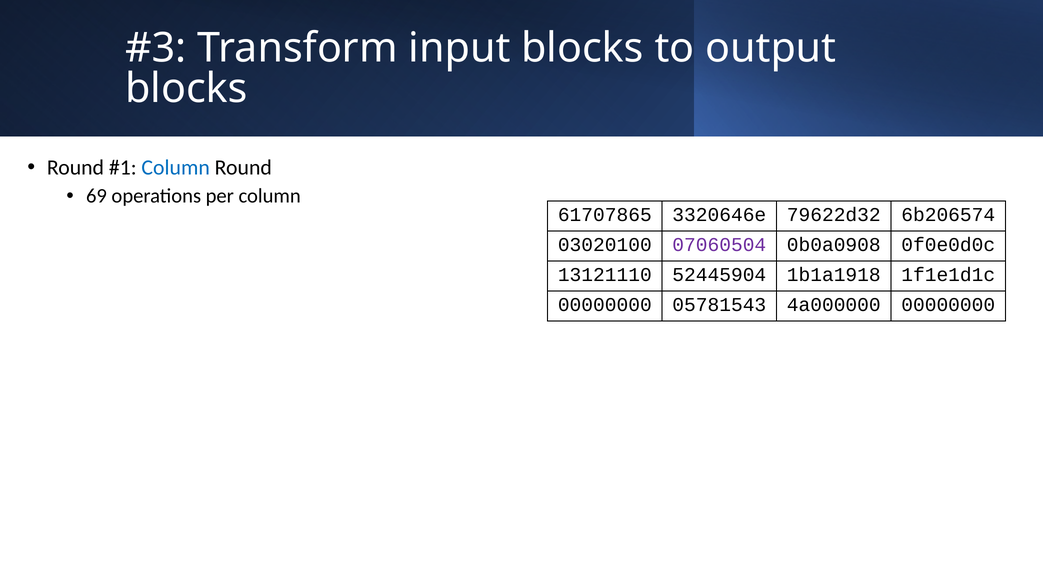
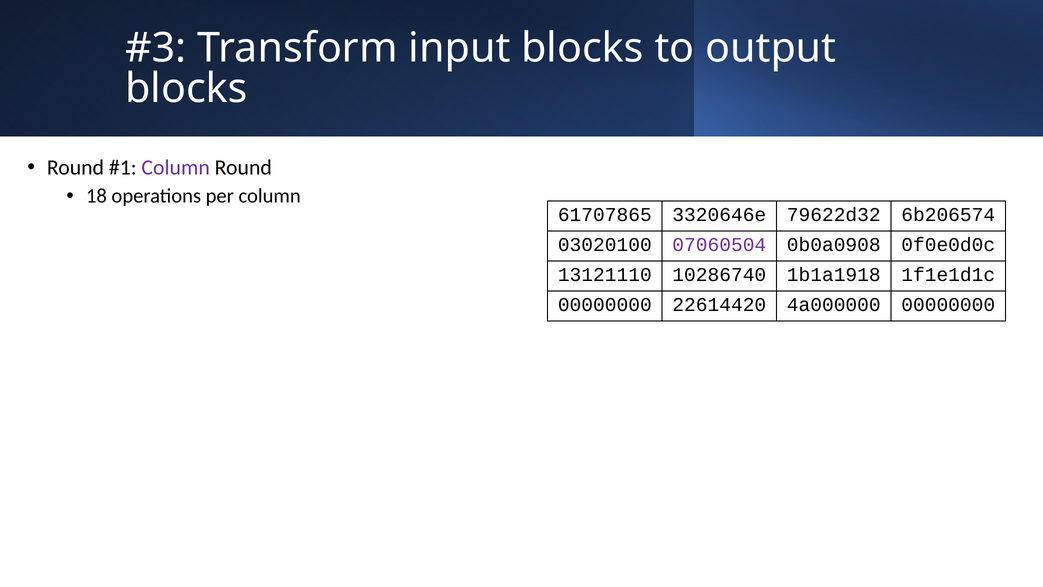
Column colour: blue -> purple (176, 167)
69: 69 -> 18 (96, 196)
52445904: 52445904 -> 10286740 (719, 275)
05781543: 05781543 -> 22614420 (719, 305)
